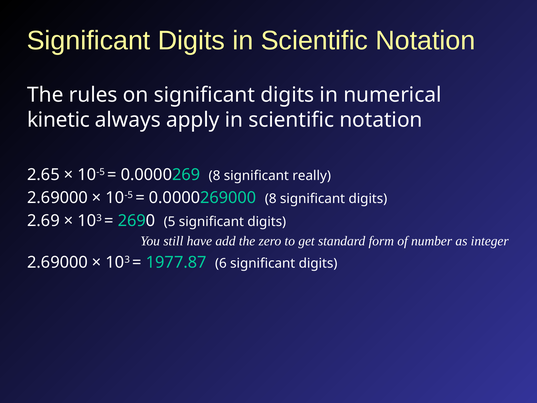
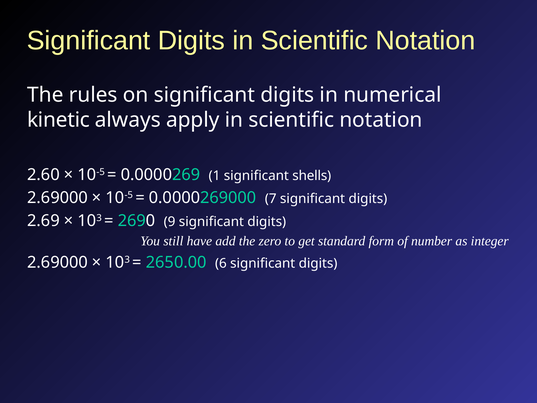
2.65: 2.65 -> 2.60 (43, 175)
0.0000269 8: 8 -> 1 (215, 176)
really: really -> shells (312, 176)
0.0000269000 8: 8 -> 7 (271, 199)
5: 5 -> 9 (170, 221)
1977.87: 1977.87 -> 2650.00 (176, 262)
